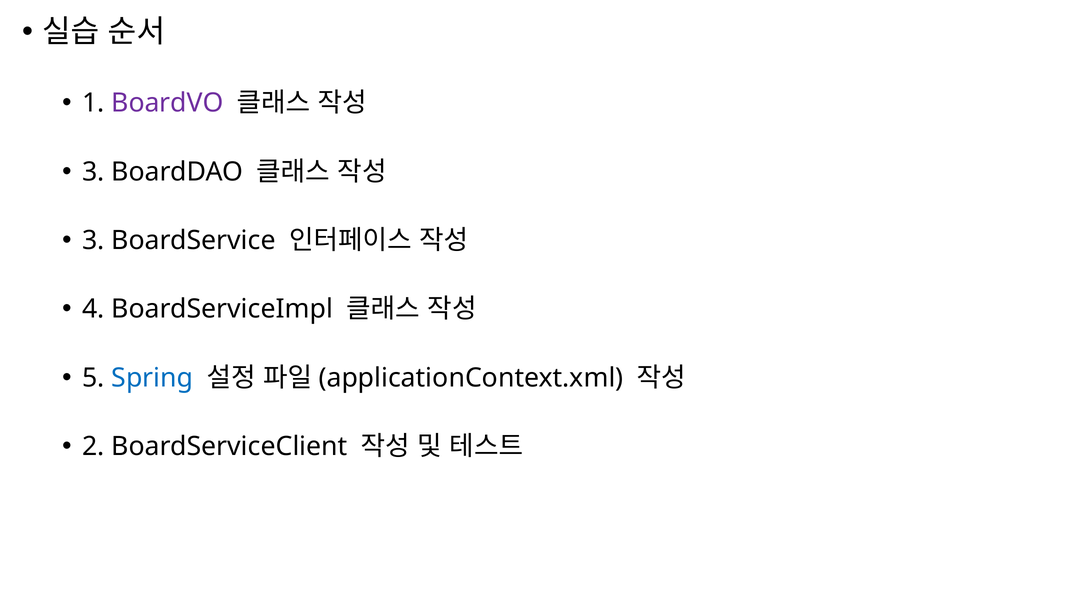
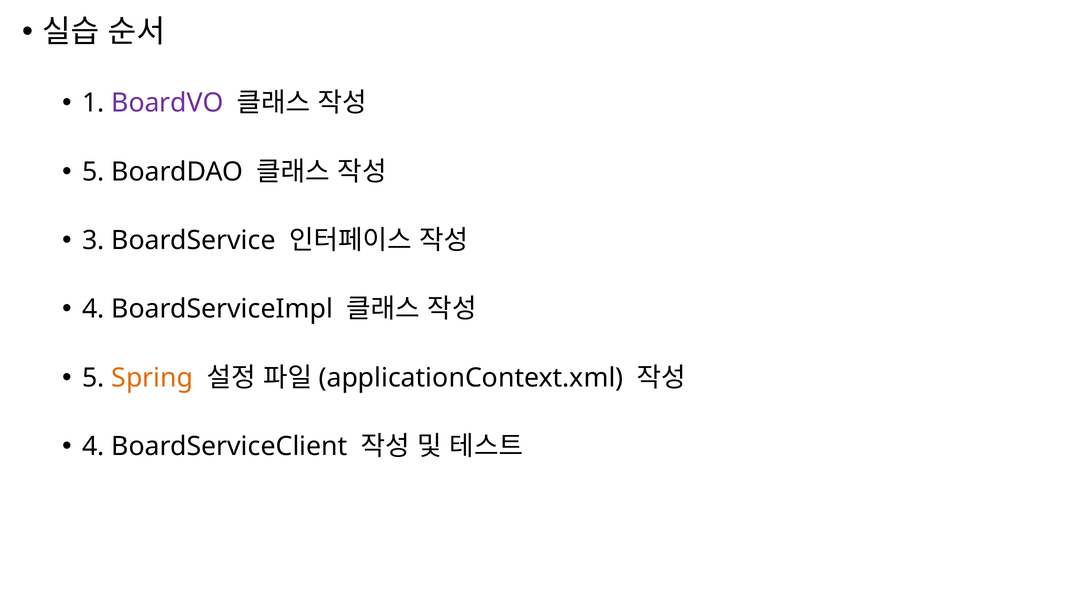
3: 3 -> 5 (93, 172)
Spring colour: blue -> orange (152, 378)
2: 2 -> 4 (93, 447)
